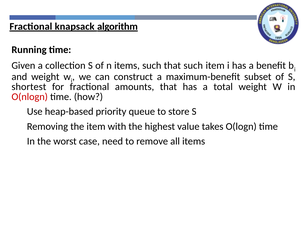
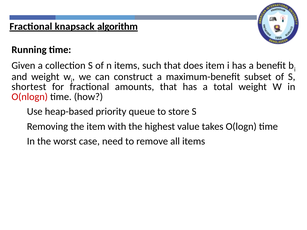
that such: such -> does (193, 66)
